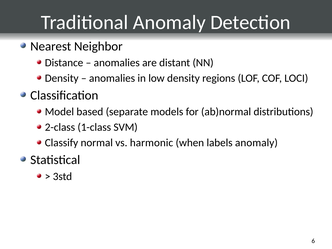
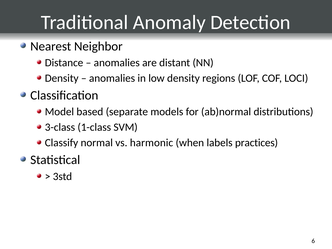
2-class: 2-class -> 3-class (60, 127)
labels anomaly: anomaly -> practices (257, 143)
